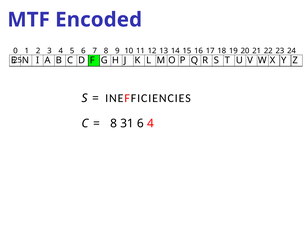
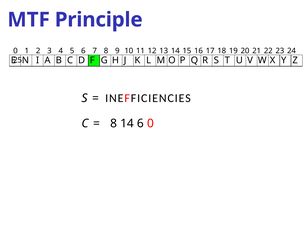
Encoded: Encoded -> Principle (99, 20)
8 31: 31 -> 14 (127, 123)
6 4: 4 -> 0 (150, 123)
